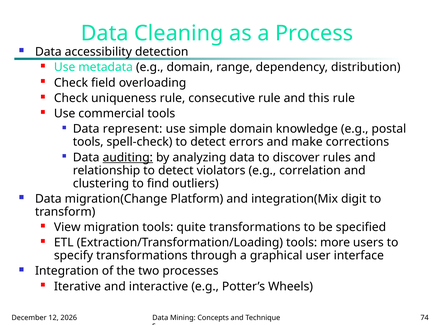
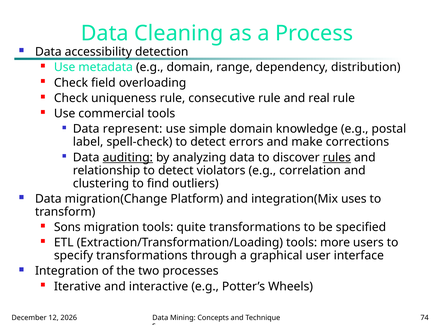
this: this -> real (319, 98)
tools: tools -> label (88, 142)
rules underline: none -> present (337, 157)
digit: digit -> uses (354, 199)
View: View -> Sons (67, 227)
